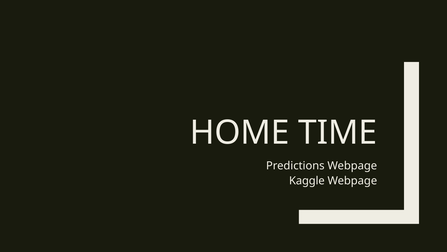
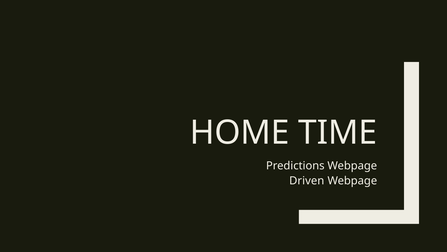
Kaggle: Kaggle -> Driven (307, 180)
